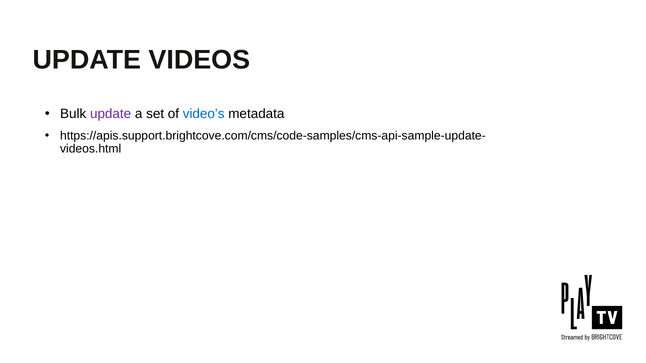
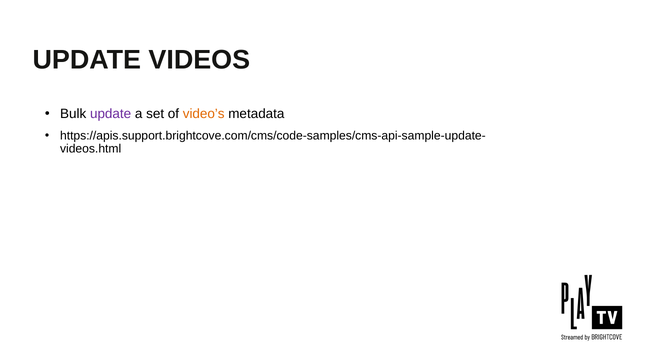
video’s colour: blue -> orange (204, 114)
